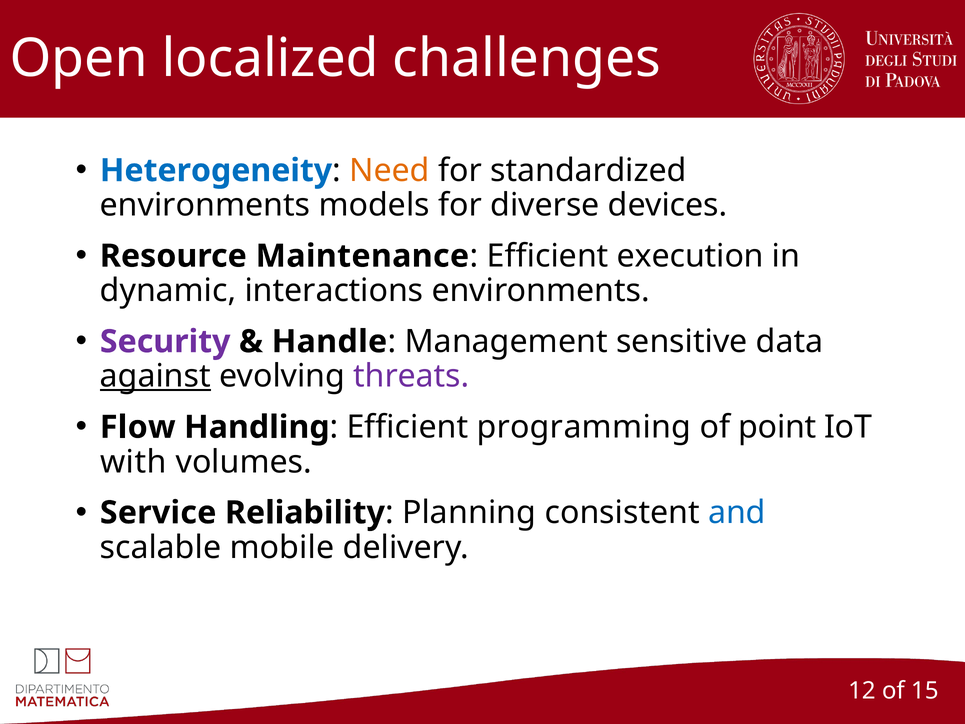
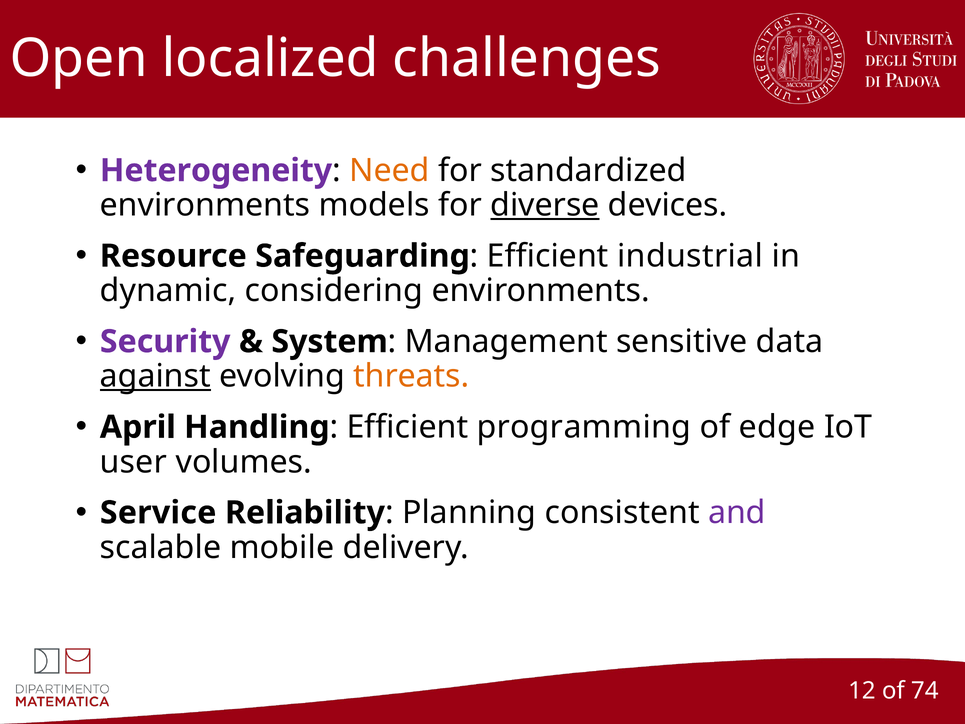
Heterogeneity colour: blue -> purple (216, 170)
diverse underline: none -> present (545, 205)
Maintenance: Maintenance -> Safeguarding (363, 256)
execution: execution -> industrial (690, 256)
interactions: interactions -> considering (334, 291)
Handle: Handle -> System (330, 341)
threats colour: purple -> orange (411, 376)
Flow: Flow -> April (138, 427)
point: point -> edge (777, 427)
with: with -> user (133, 462)
and colour: blue -> purple (737, 513)
15: 15 -> 74 (925, 691)
